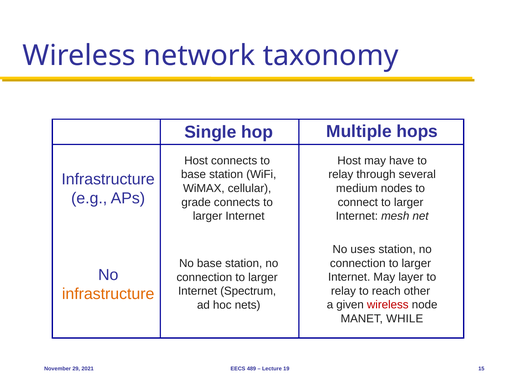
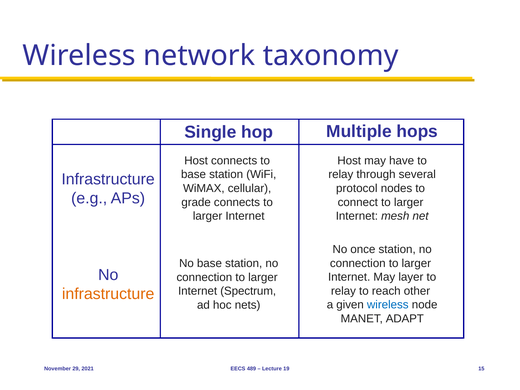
medium: medium -> protocol (357, 188)
uses: uses -> once (363, 249)
wireless colour: red -> blue (388, 305)
WHILE: WHILE -> ADAPT (405, 319)
